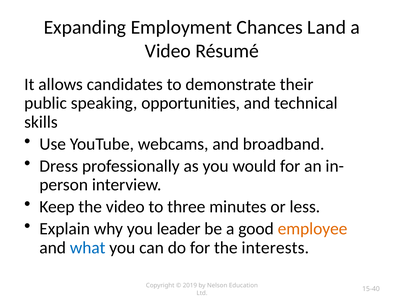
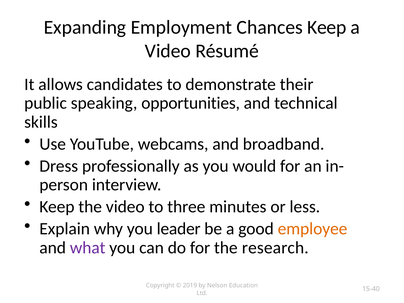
Chances Land: Land -> Keep (327, 27)
what colour: blue -> purple (88, 248)
interests: interests -> research (275, 248)
